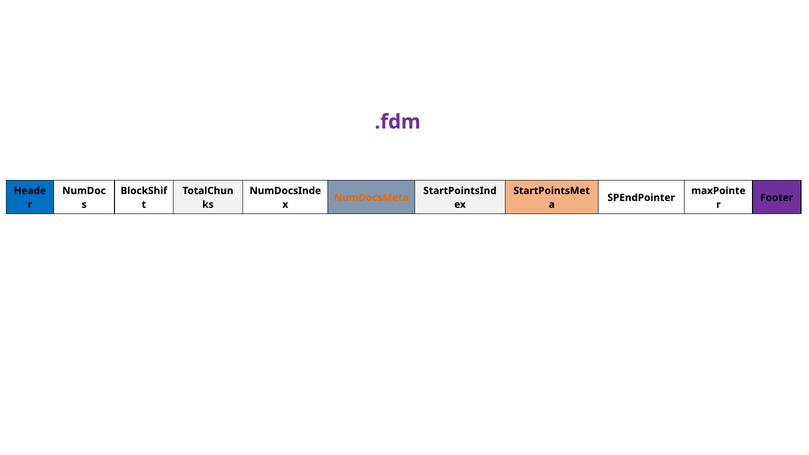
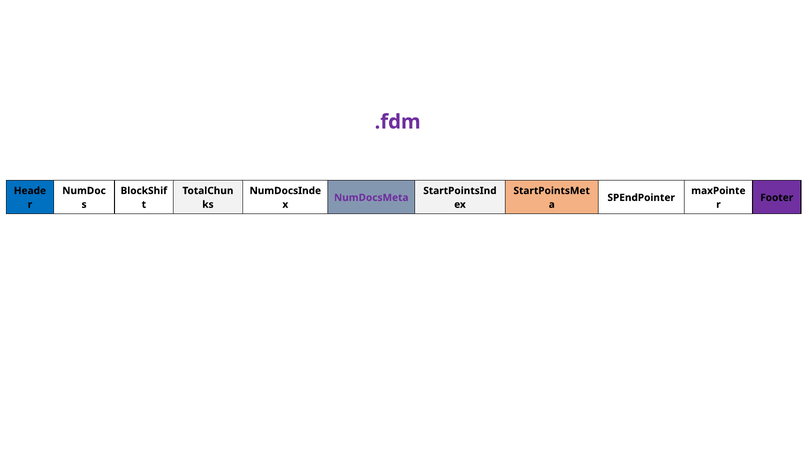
NumDocsMeta colour: orange -> purple (371, 198)
